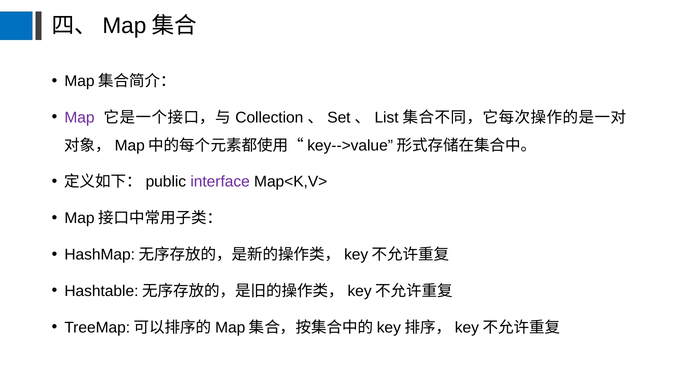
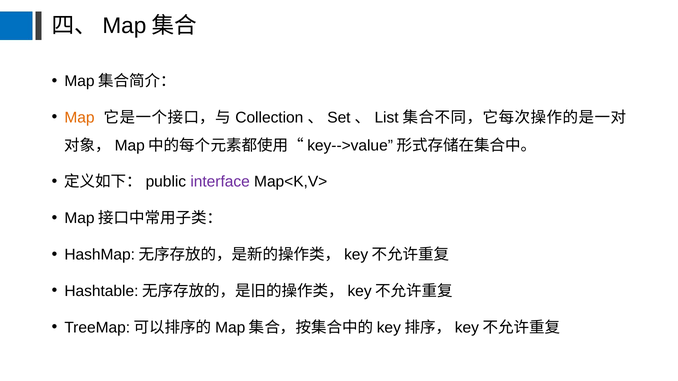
Map colour: purple -> orange (79, 118)
